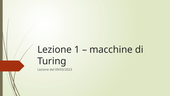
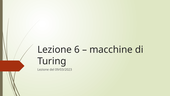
1: 1 -> 6 (77, 49)
